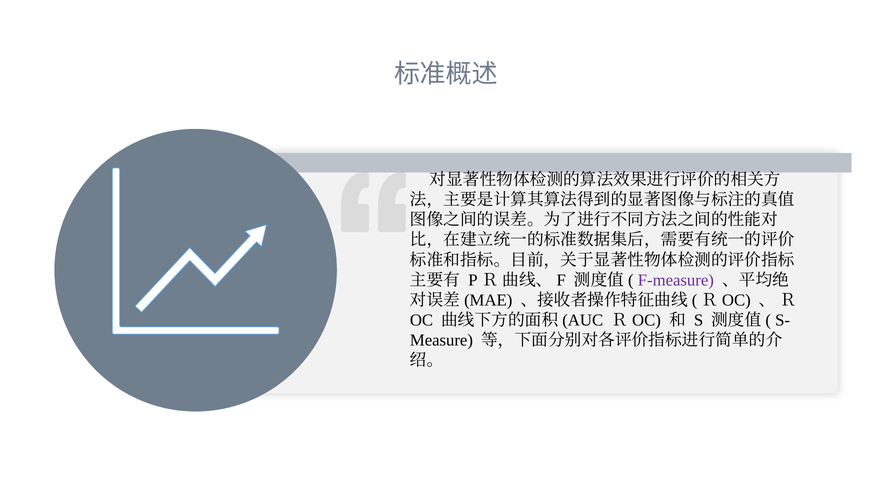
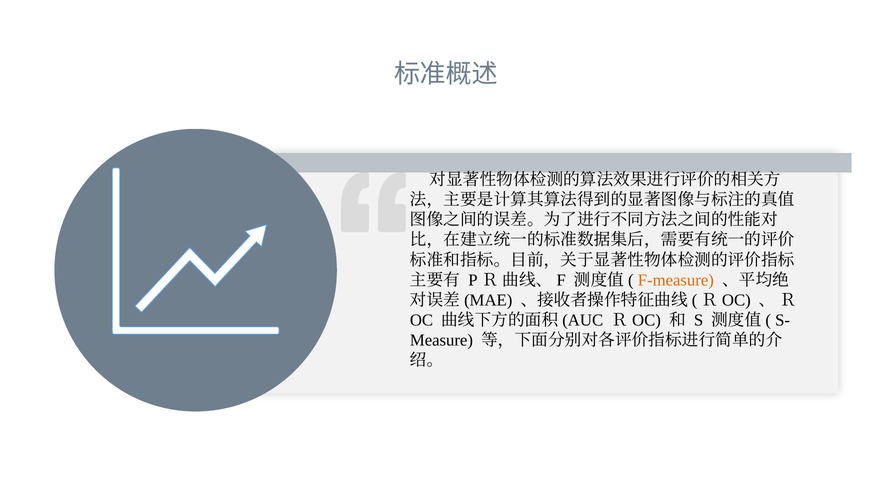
F-measure colour: purple -> orange (676, 280)
